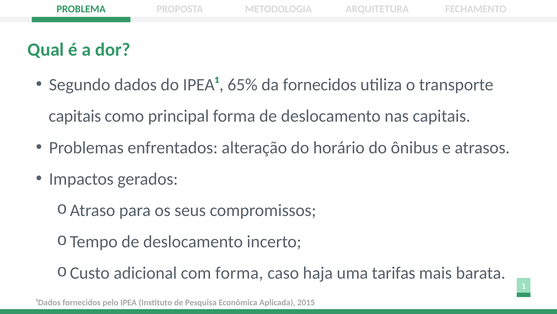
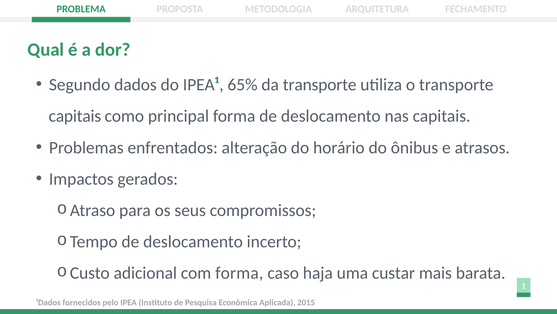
da fornecidos: fornecidos -> transporte (320, 85)
tarifas: tarifas -> custar (394, 273)
